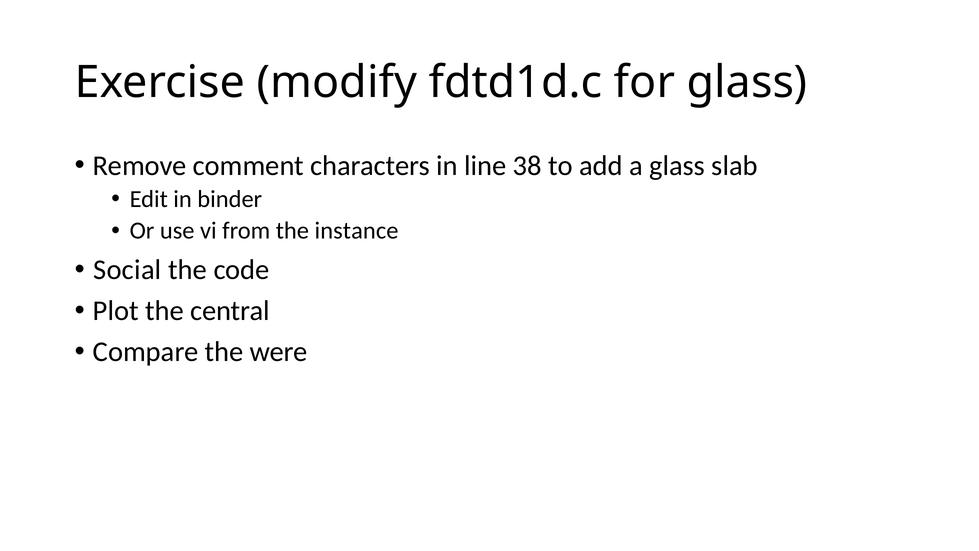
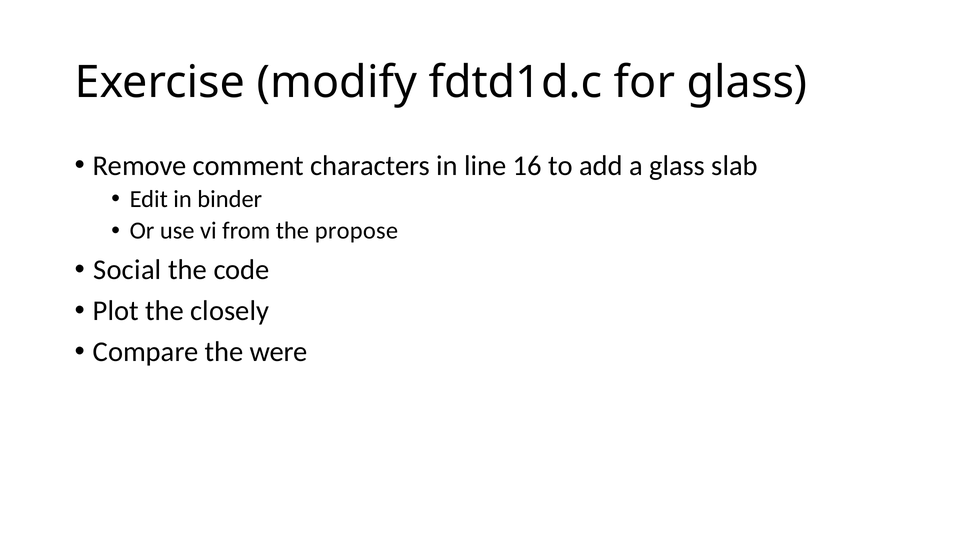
38: 38 -> 16 (527, 166)
instance: instance -> propose (356, 231)
central: central -> closely (230, 311)
